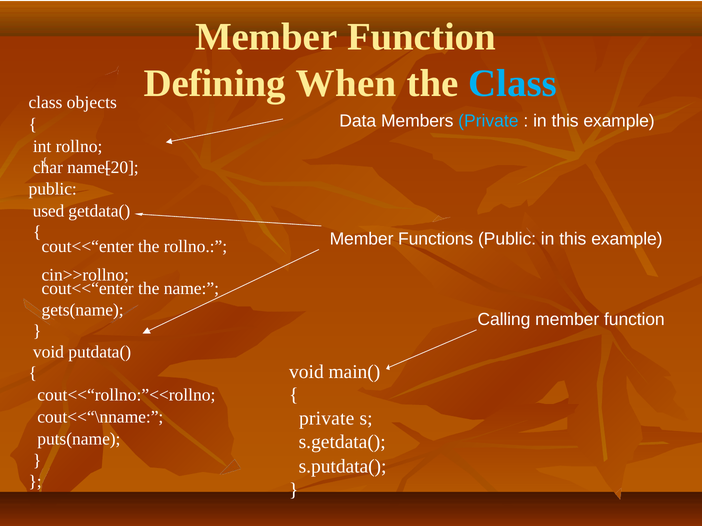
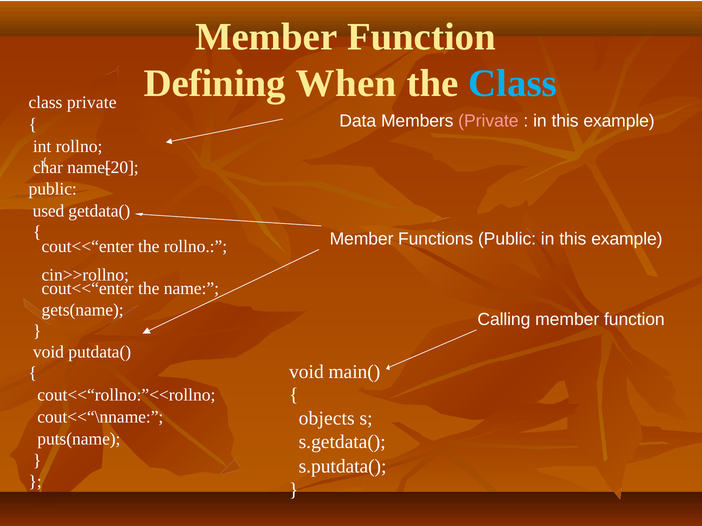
class objects: objects -> private (92, 103)
Private colour: light blue -> pink (488, 121)
private: private -> objects (327, 419)
